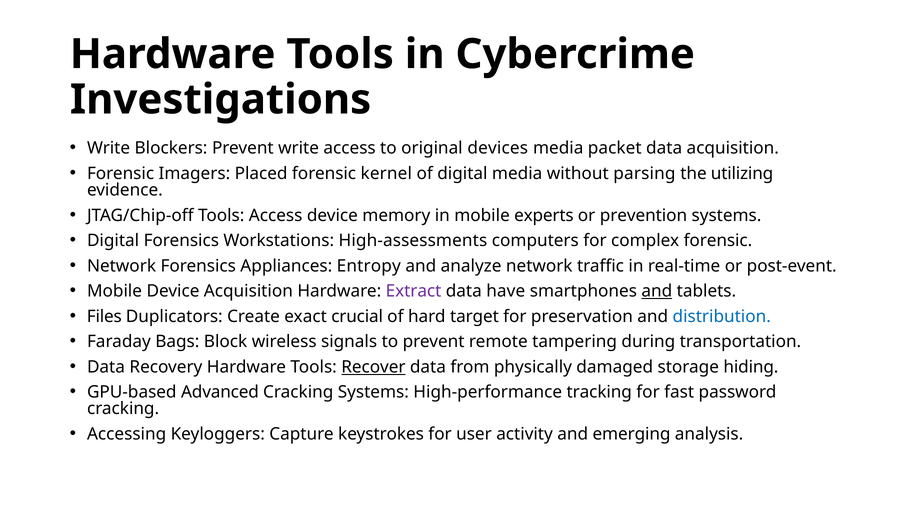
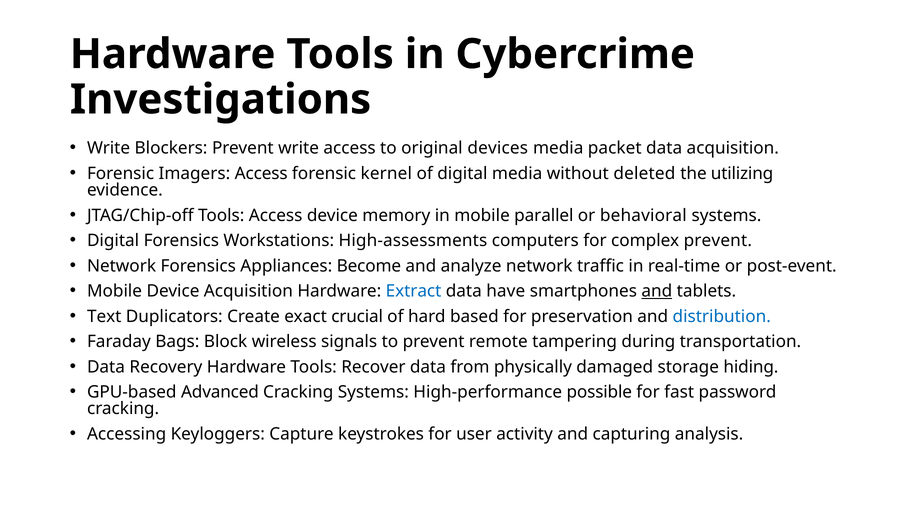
Imagers Placed: Placed -> Access (261, 174)
parsing: parsing -> deleted (644, 174)
experts: experts -> parallel (544, 215)
prevention: prevention -> behavioral (643, 215)
complex forensic: forensic -> prevent (718, 241)
Entropy: Entropy -> Become (369, 266)
Extract colour: purple -> blue (414, 291)
Files: Files -> Text (104, 317)
target: target -> based (474, 317)
Recover underline: present -> none (373, 367)
tracking: tracking -> possible (599, 392)
emerging: emerging -> capturing (631, 434)
